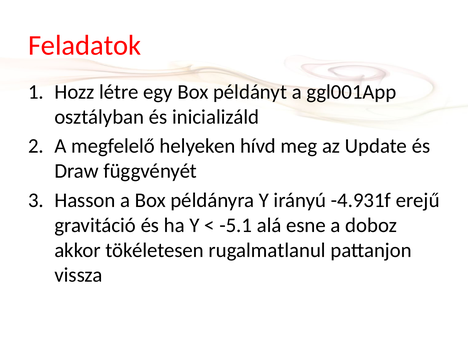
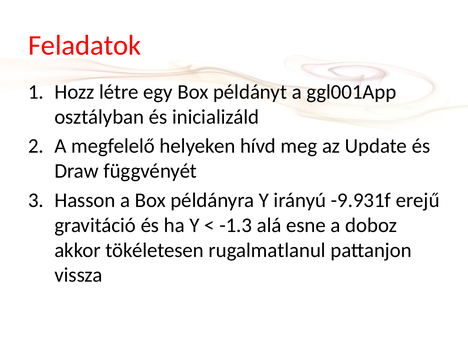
-4.931f: -4.931f -> -9.931f (361, 200)
-5.1: -5.1 -> -1.3 (236, 225)
